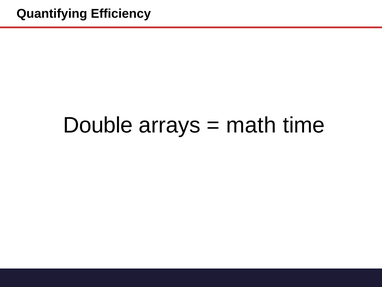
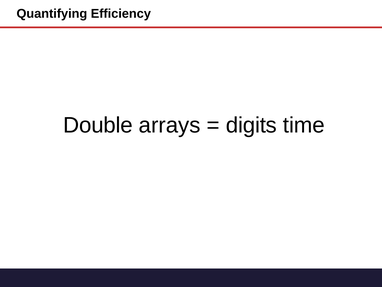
math: math -> digits (251, 125)
